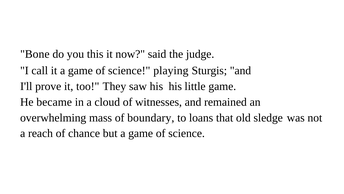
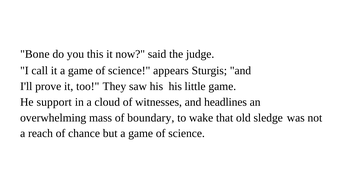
playing: playing -> appears (171, 70)
became: became -> support (54, 102)
remained: remained -> headlines (226, 102)
loans: loans -> wake (201, 117)
